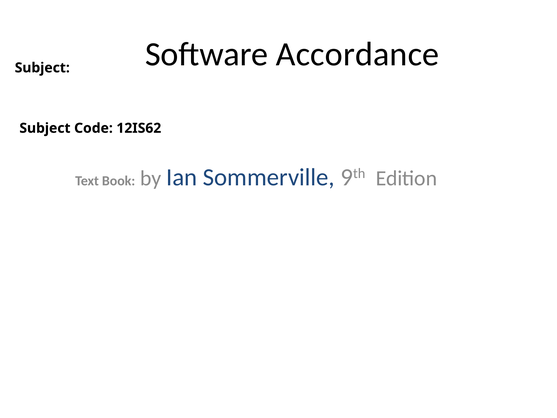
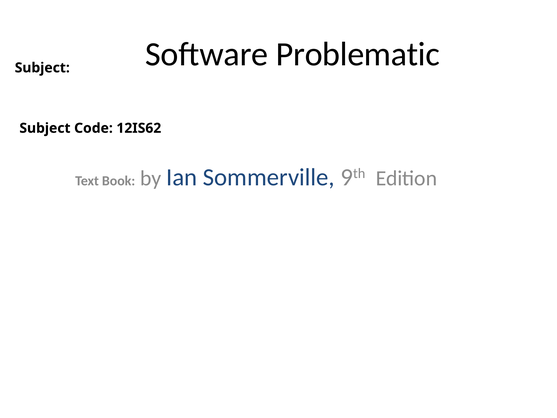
Accordance: Accordance -> Problematic (358, 54)
